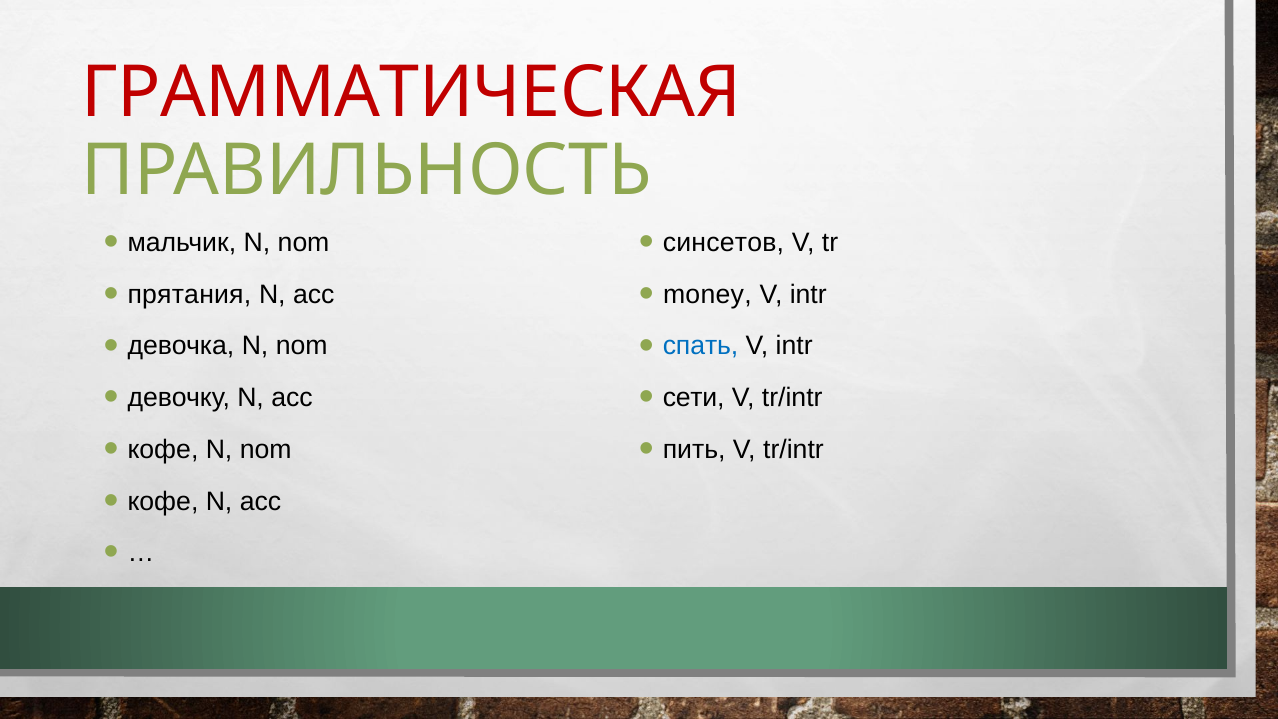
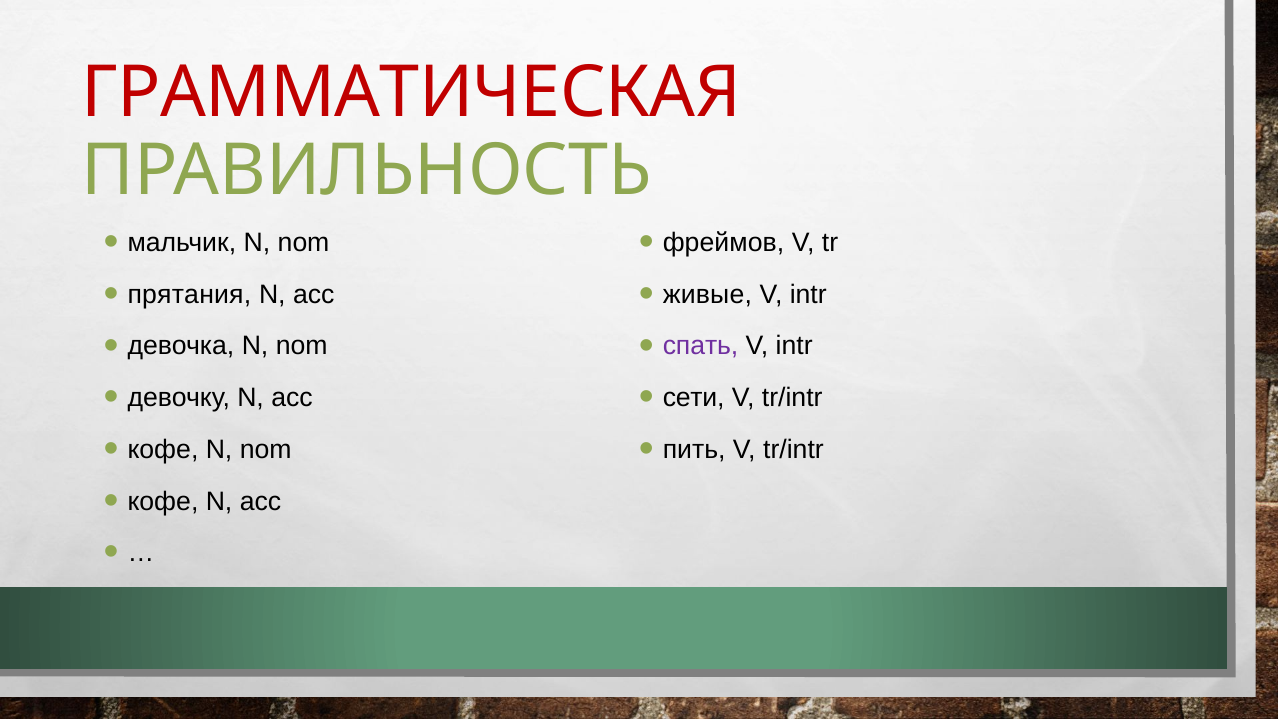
синсетов: синсетов -> фреймов (724, 243)
money: money -> живые (707, 294)
спать colour: blue -> purple (701, 346)
